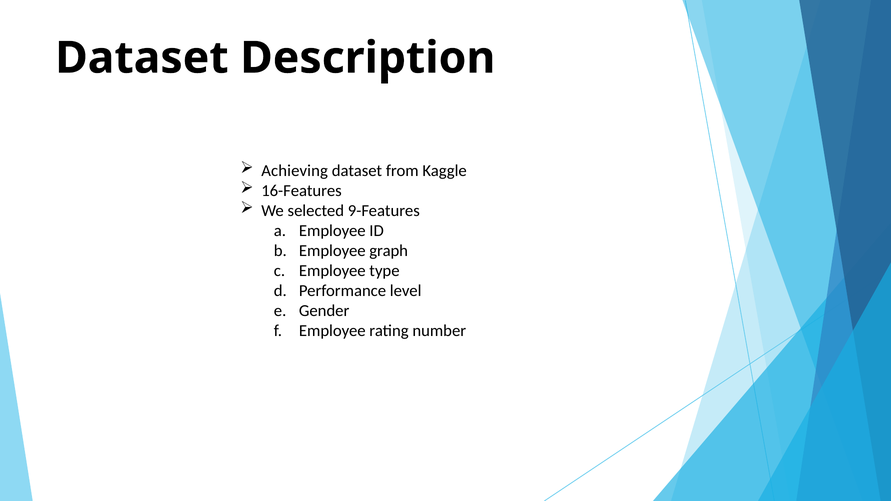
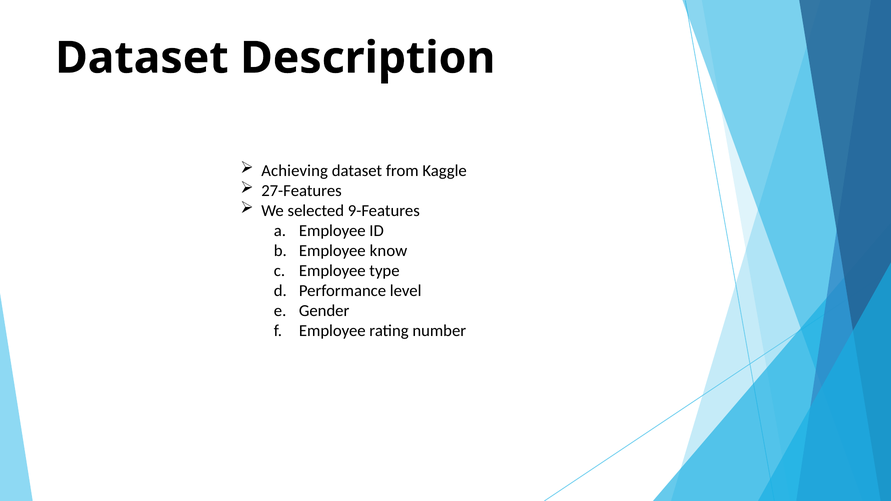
16-Features: 16-Features -> 27-Features (302, 191)
graph: graph -> know (388, 251)
